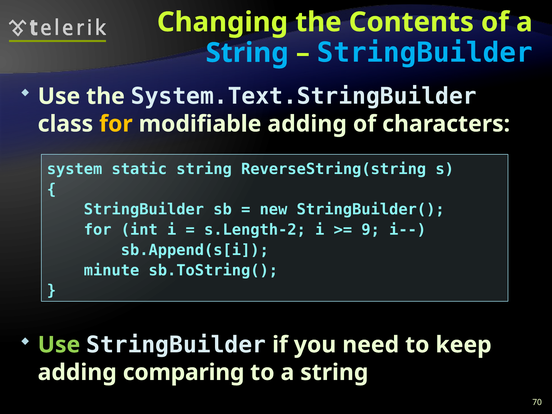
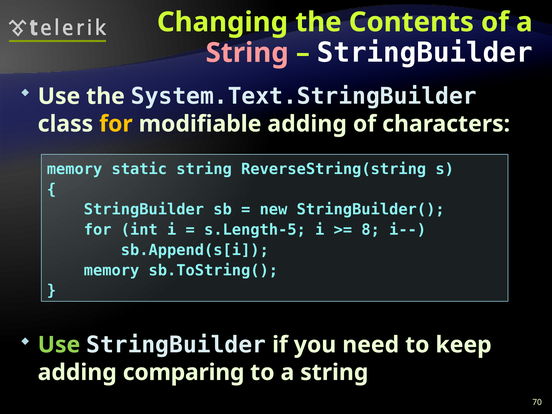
String colour: light blue -> pink (247, 53)
StringBuilder colour: light blue -> white (425, 53)
system: system -> memory (75, 169)
s.Length-2: s.Length-2 -> s.Length-5 (255, 230)
9: 9 -> 8 (371, 230)
minute: minute -> memory (112, 270)
